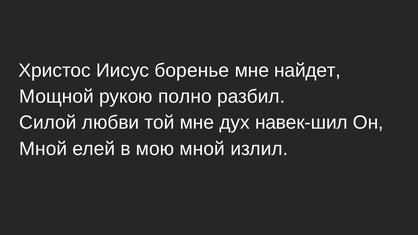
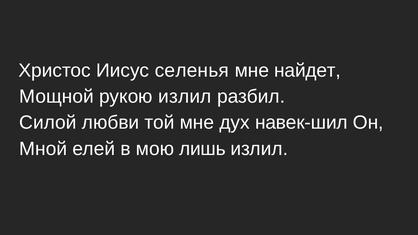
боренье: боренье -> селенья (192, 70)
рукою полно: полно -> излил (185, 97)
мою мной: мной -> лишь (202, 149)
